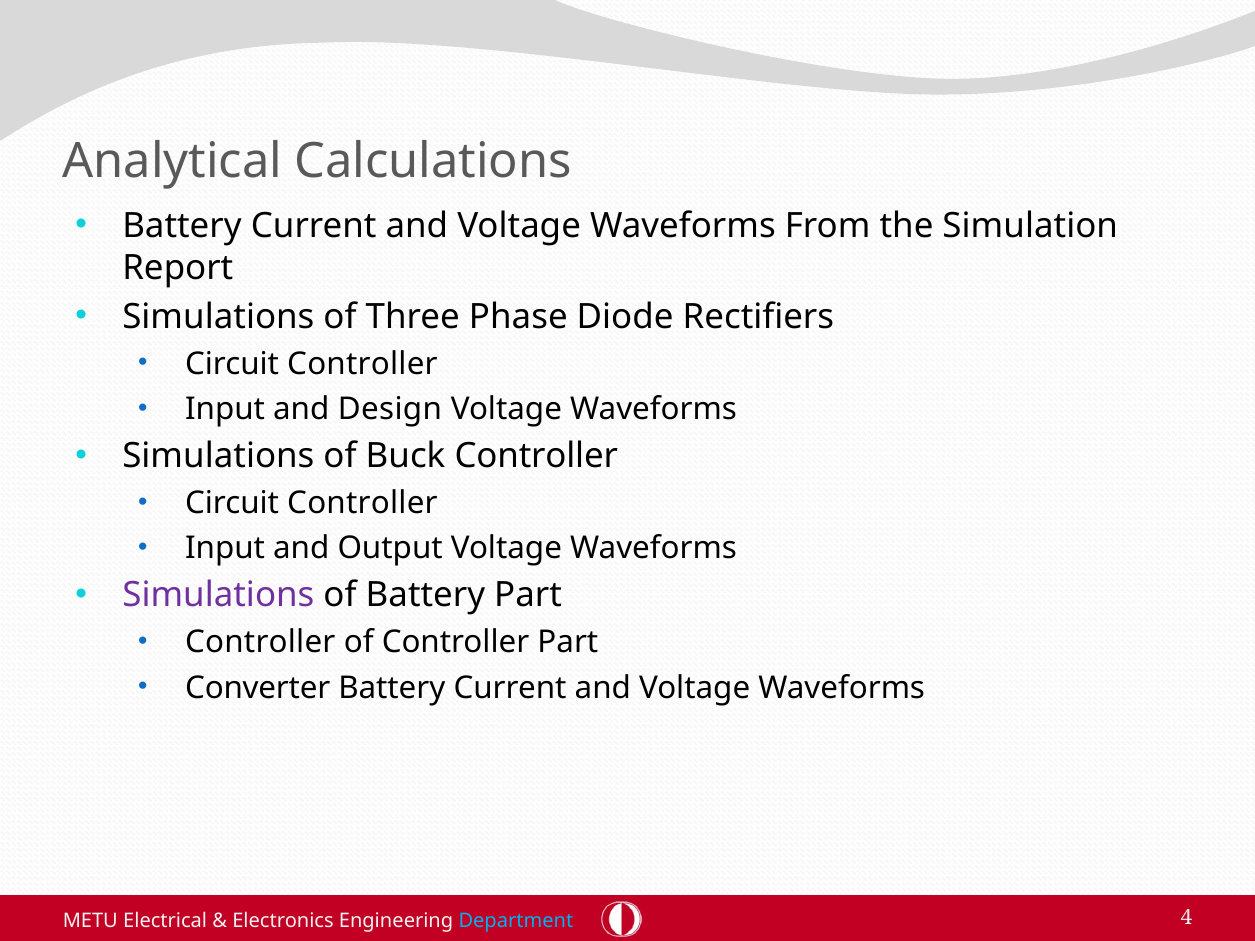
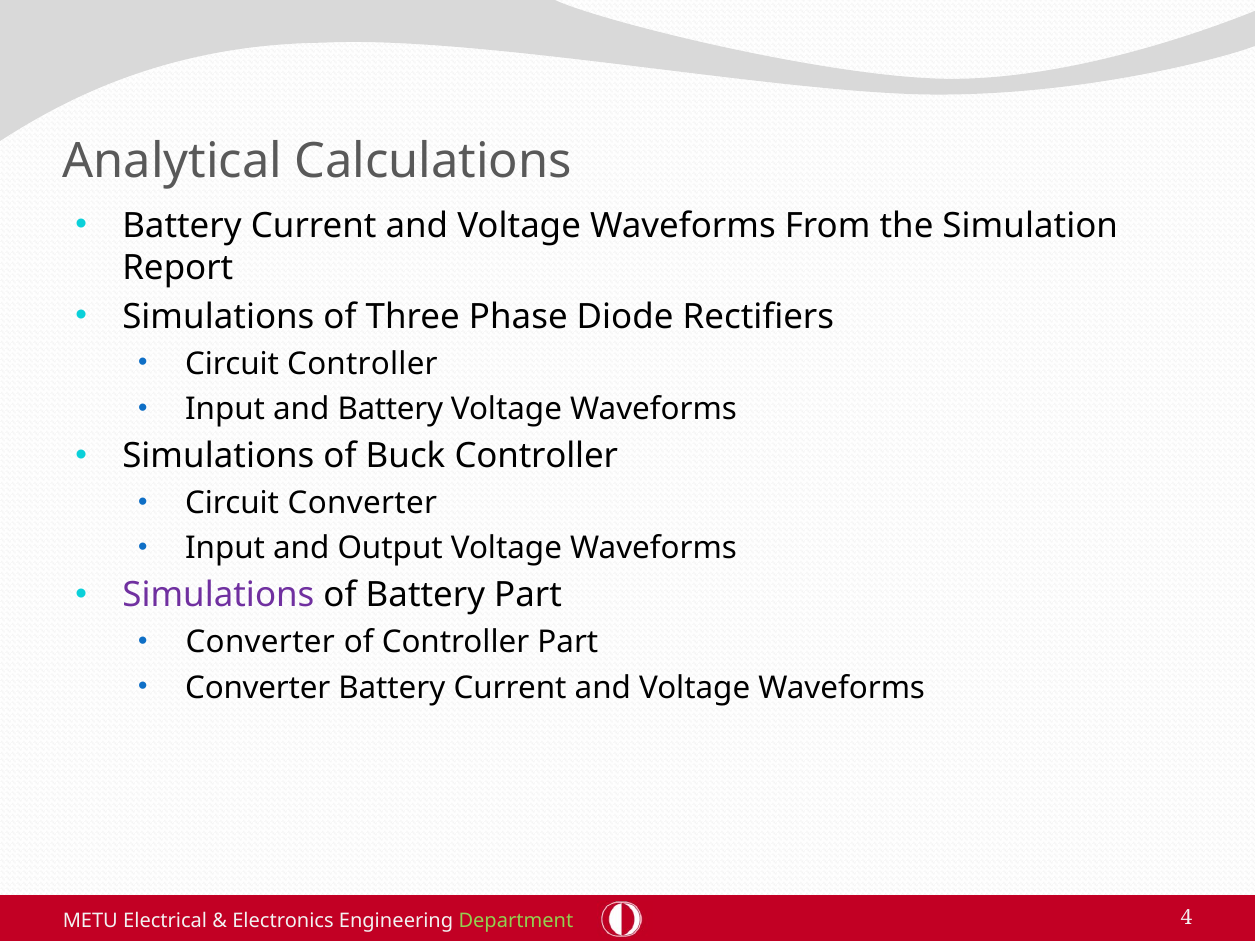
and Design: Design -> Battery (390, 409)
Controller: Controller -> Converter (362, 503)
Controller: Controller -> Converter (260, 643)
Department colour: light blue -> light green (516, 921)
